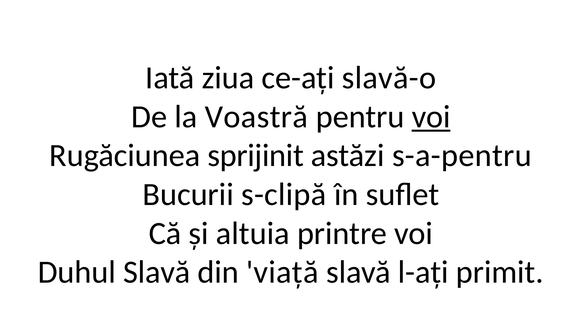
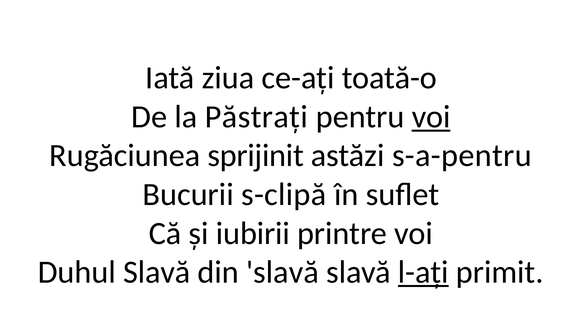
slavă-o: slavă-o -> toată-o (389, 78)
Voastră: Voastră -> Păstrați (256, 117)
altuia: altuia -> iubirii (253, 233)
din viață: viață -> slavă (283, 272)
l-ați underline: none -> present (423, 272)
